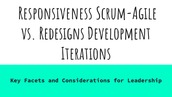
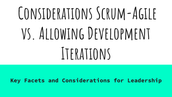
Responsiveness: Responsiveness -> Considerations (55, 14)
Redesigns: Redesigns -> Allowing (62, 34)
